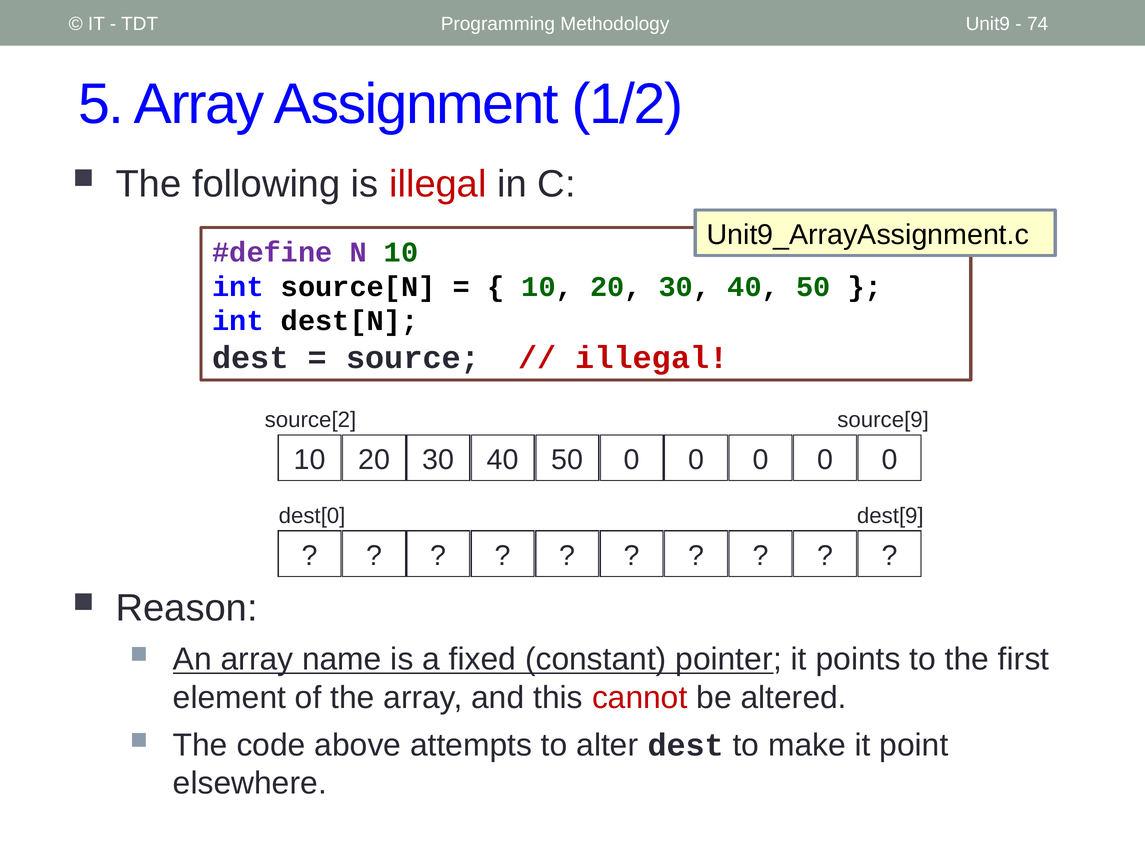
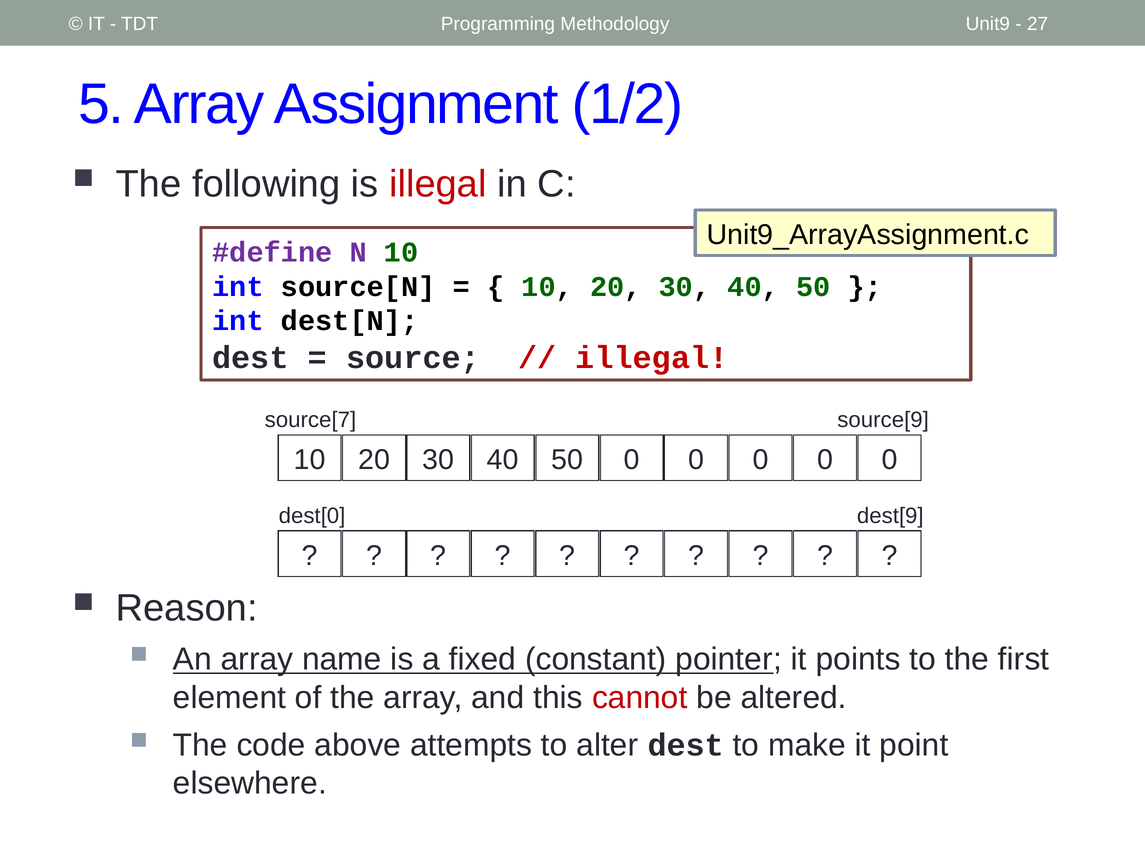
74: 74 -> 27 (1038, 24)
source[2: source[2 -> source[7 (310, 420)
